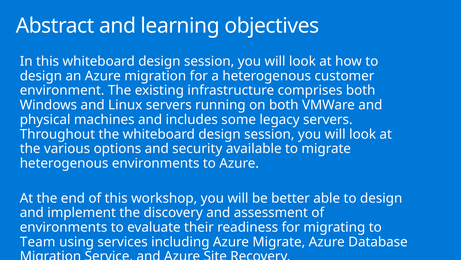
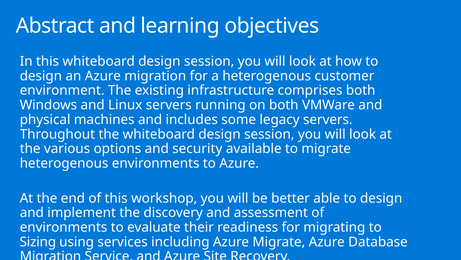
Team: Team -> Sizing (38, 241)
